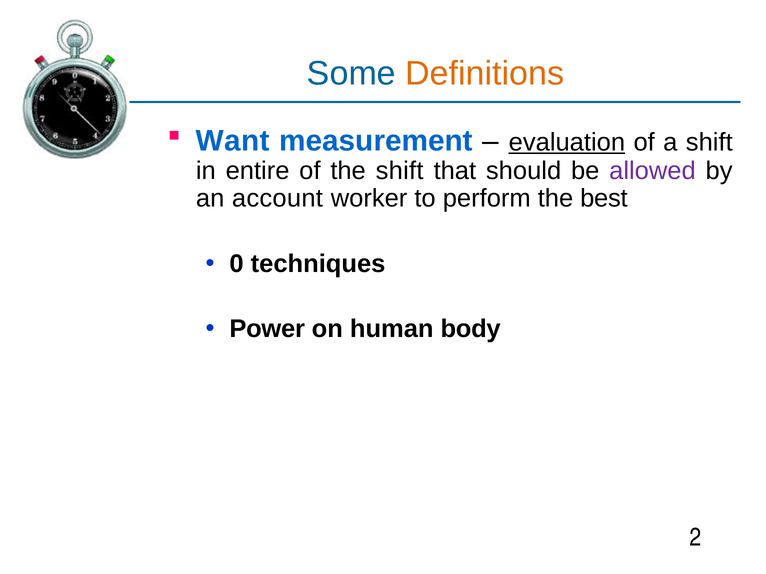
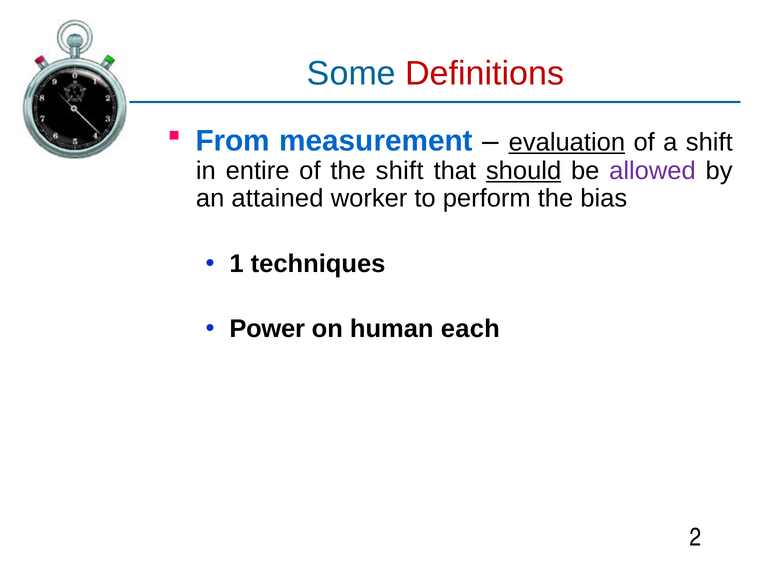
Definitions colour: orange -> red (485, 74)
Want: Want -> From (233, 141)
should underline: none -> present (524, 171)
account: account -> attained (277, 199)
best: best -> bias (604, 199)
0: 0 -> 1 (237, 264)
body: body -> each (470, 329)
